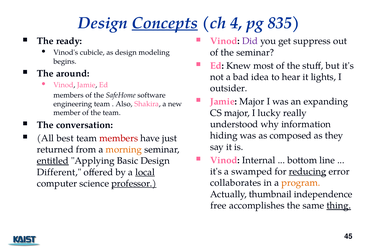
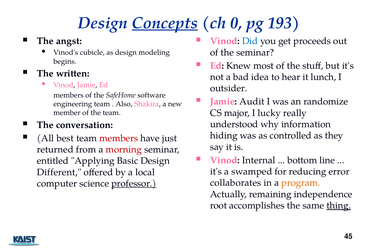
4: 4 -> 0 (236, 23)
835: 835 -> 193 (284, 23)
ready: ready -> angst (69, 41)
Did colour: purple -> blue (250, 41)
suppress: suppress -> proceeds (312, 41)
around: around -> written (73, 73)
lights: lights -> lunch (323, 77)
Jamie Major: Major -> Audit (252, 102)
expanding: expanding -> randomize (326, 102)
composed: composed -> controlled (291, 136)
morning colour: orange -> red (124, 149)
entitled underline: present -> none (53, 161)
reducing underline: present -> none (308, 172)
local underline: present -> none (145, 172)
thumbnail: thumbnail -> remaining (270, 194)
free: free -> root (218, 206)
